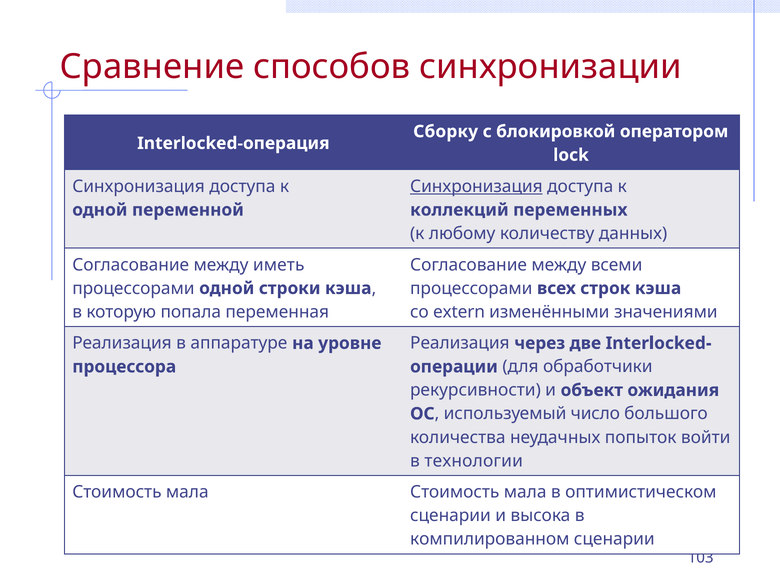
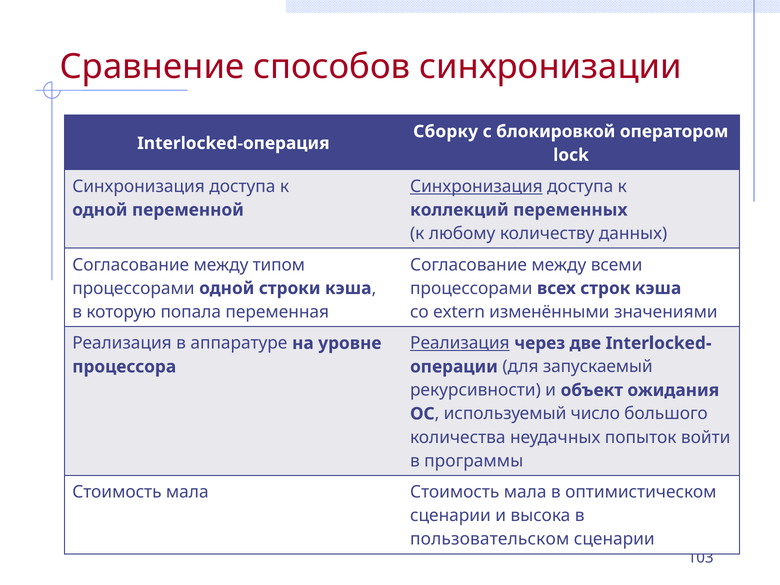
иметь: иметь -> типом (279, 265)
Реализация underline: none -> present (460, 343)
обработчики: обработчики -> запускаемый (598, 367)
технологии: технологии -> программы (474, 461)
компилированном: компилированном -> пользовательском (490, 539)
